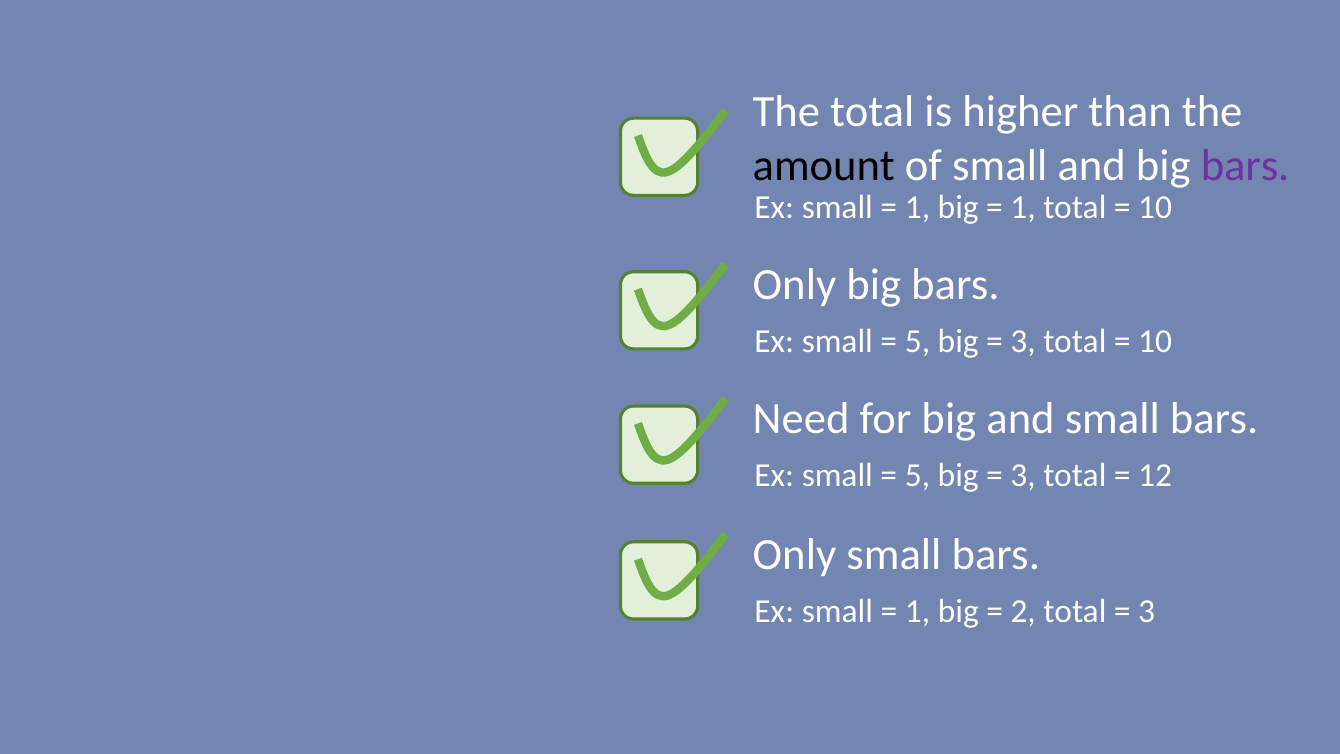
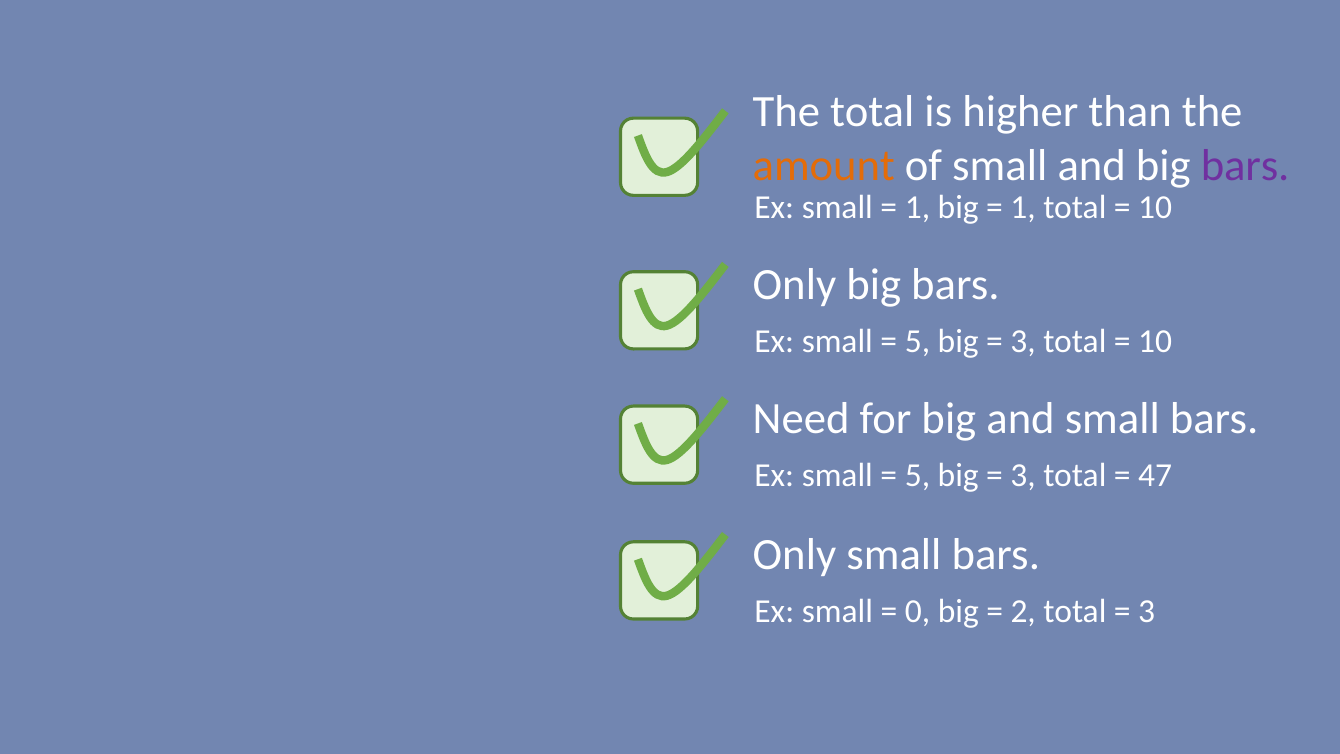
amount colour: black -> orange (824, 165)
12: 12 -> 47 (1155, 476)
1: 1 -> 0 (917, 611)
